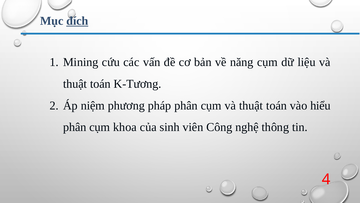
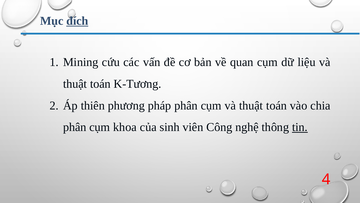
năng: năng -> quan (242, 62)
niệm: niệm -> thiên (93, 105)
hiểu: hiểu -> chia (320, 105)
tin underline: none -> present (300, 127)
